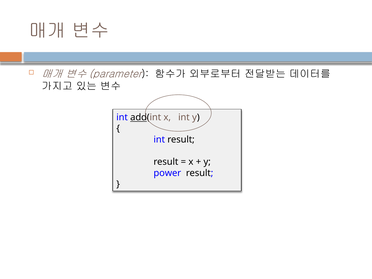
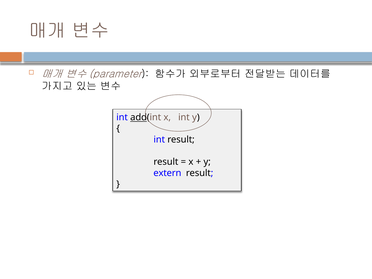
power: power -> extern (167, 173)
